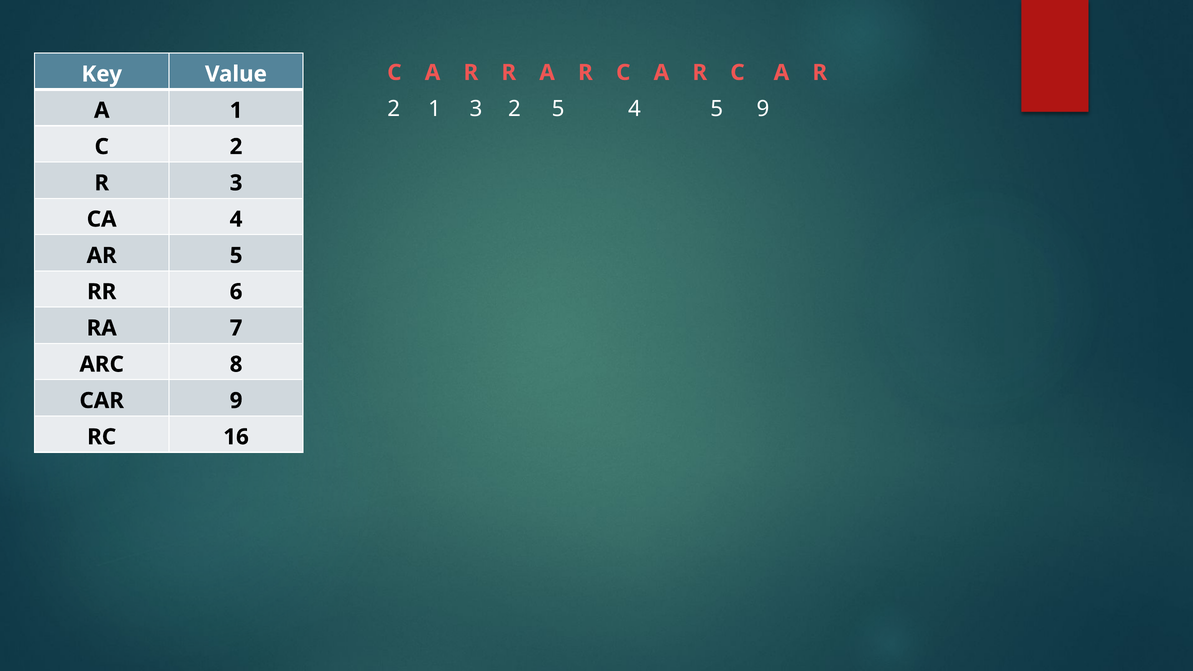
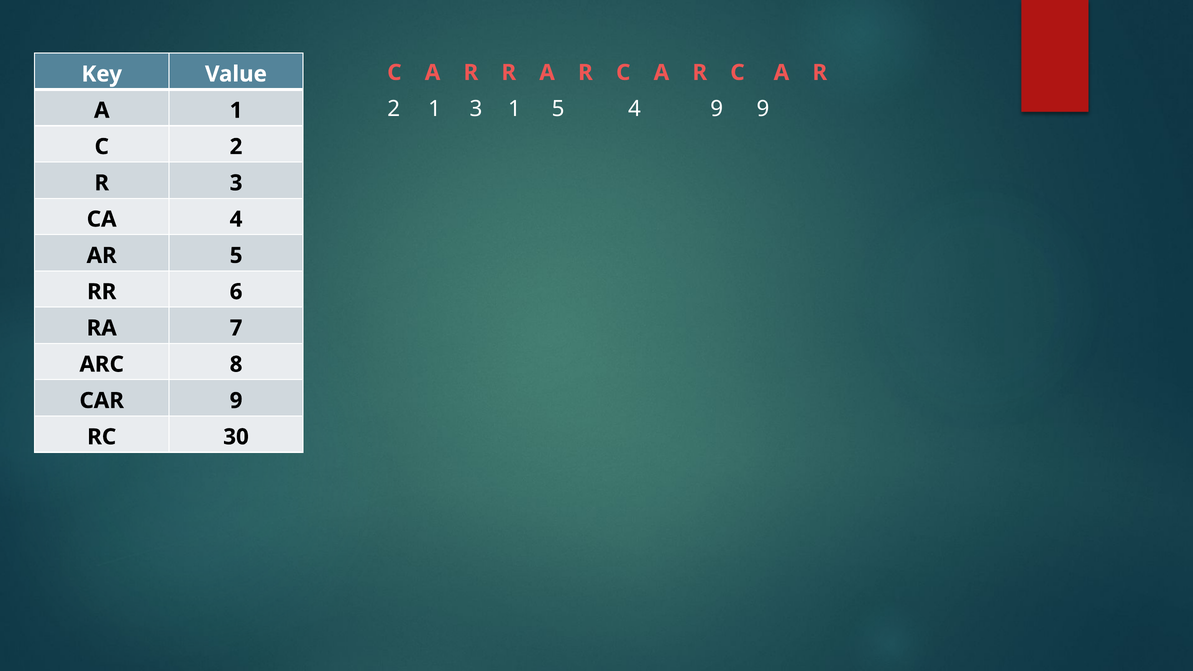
3 2: 2 -> 1 (514, 109)
4 5: 5 -> 9 (717, 109)
16: 16 -> 30 (236, 437)
